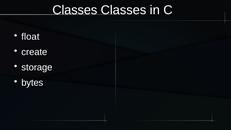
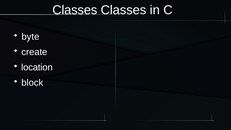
float: float -> byte (30, 37)
storage: storage -> location (37, 67)
bytes: bytes -> block (32, 83)
